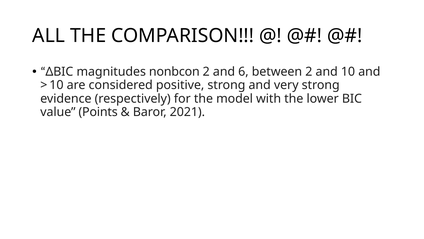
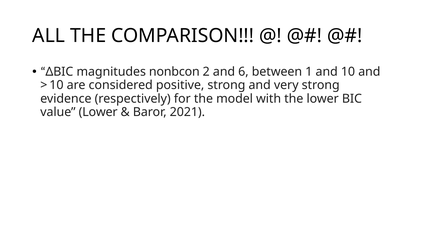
between 2: 2 -> 1 (309, 72)
value Points: Points -> Lower (98, 112)
